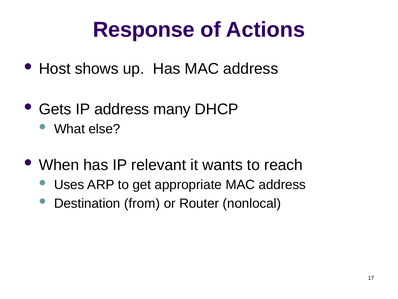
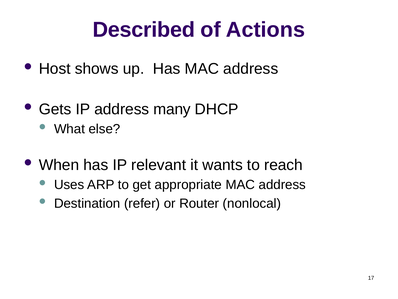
Response: Response -> Described (144, 30)
from: from -> refer (142, 203)
